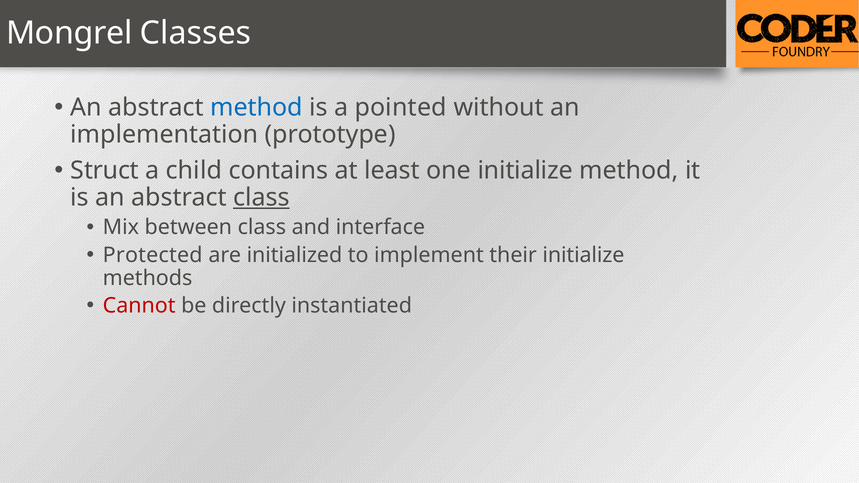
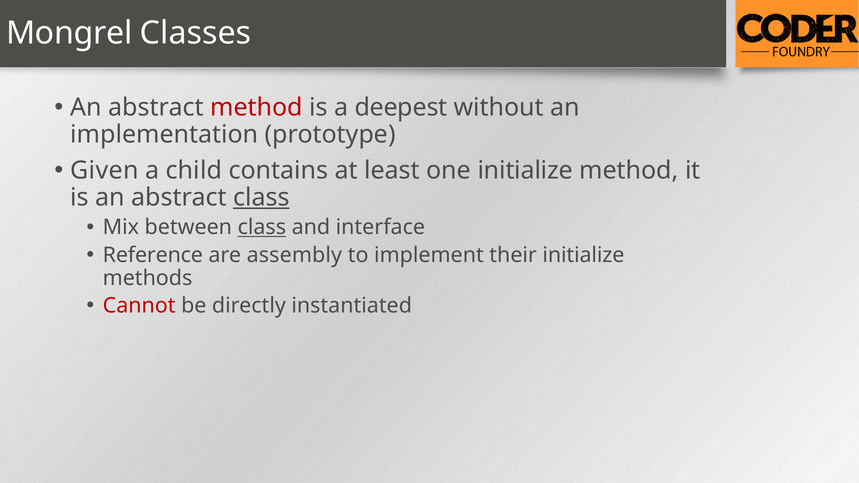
method colour: blue -> red (256, 108)
pointed: pointed -> deepest (401, 108)
Struct: Struct -> Given (105, 171)
class underline: none -> present (262, 227)
Protected: Protected -> Reference (153, 255)
initialized: initialized -> assembly (294, 255)
